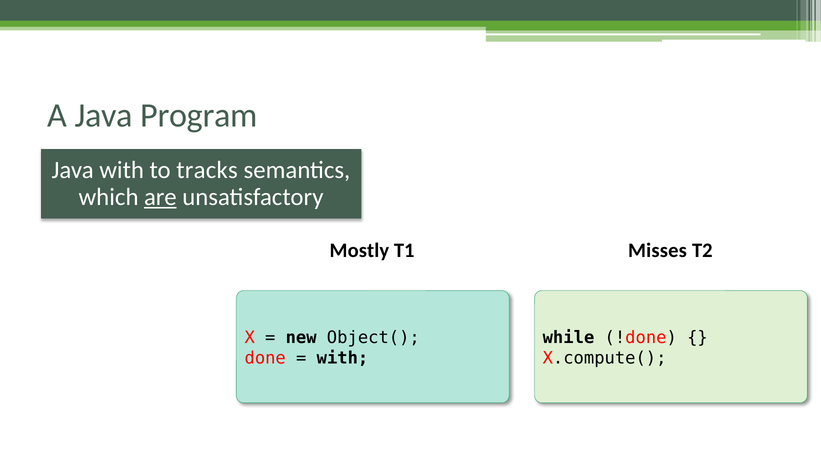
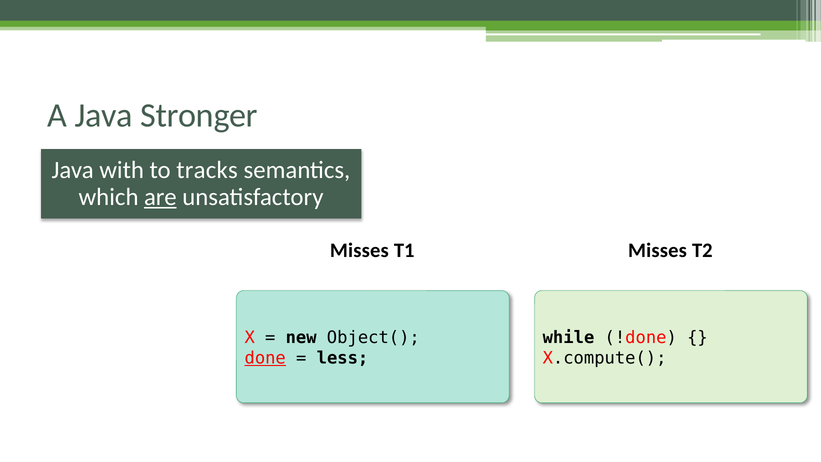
Program: Program -> Stronger (199, 115)
Mostly: Mostly -> Misses (359, 250)
done underline: none -> present (265, 358)
with: with -> less (343, 358)
